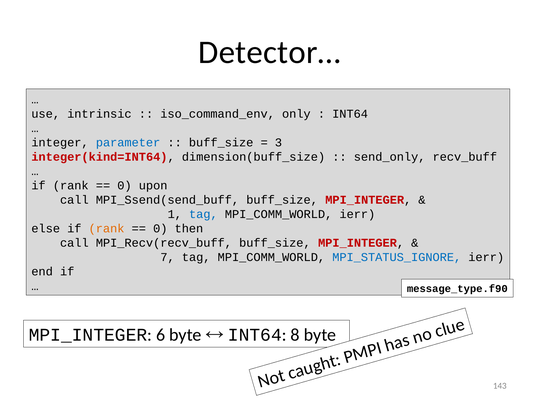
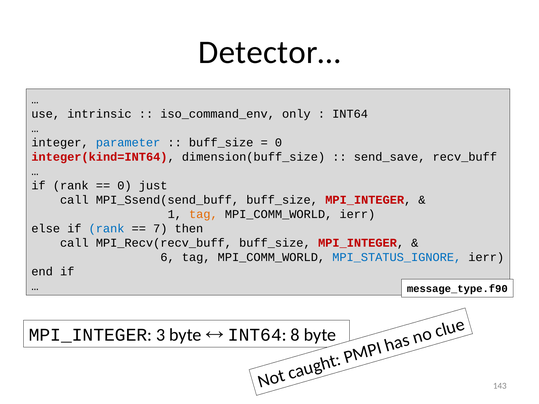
3: 3 -> 0 (278, 143)
send_only: send_only -> send_save (390, 157)
upon: upon -> just (153, 186)
tag colour: blue -> orange (203, 214)
rank colour: orange -> blue (107, 229)
0: 0 -> 7 (160, 229)
7: 7 -> 6 (168, 258)
6: 6 -> 3 (161, 335)
